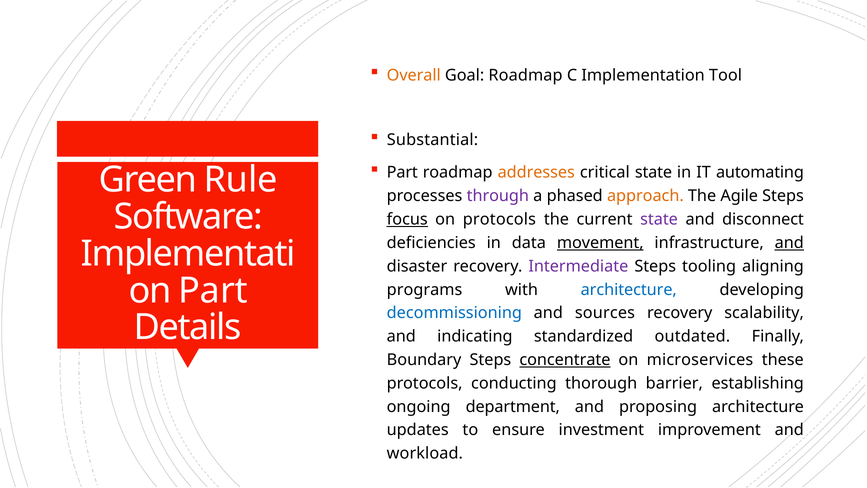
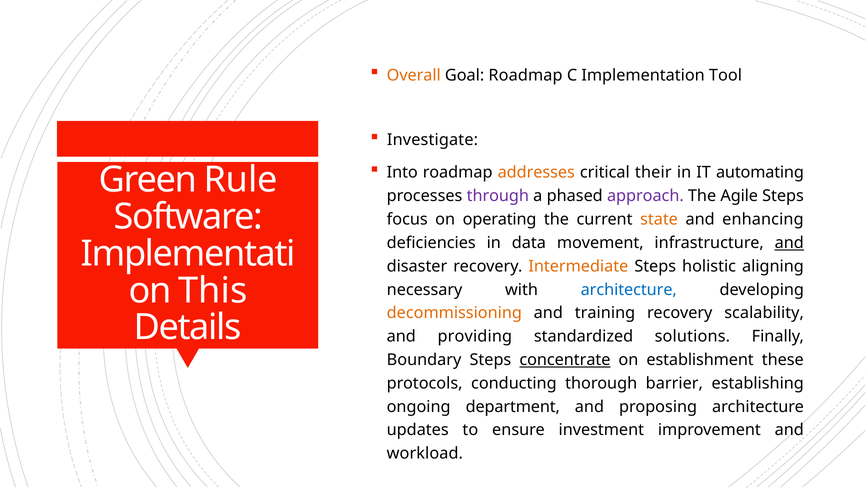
Substantial: Substantial -> Investigate (433, 140)
Part: Part -> Into (402, 172)
critical state: state -> their (653, 172)
approach colour: orange -> purple (645, 196)
focus underline: present -> none (407, 219)
on protocols: protocols -> operating (500, 219)
state colour: purple -> orange (659, 219)
disconnect: disconnect -> enhancing (763, 219)
movement underline: present -> none (600, 243)
Intermediate colour: purple -> orange (578, 266)
tooling: tooling -> holistic (709, 266)
on Part: Part -> This (213, 290)
programs: programs -> necessary (425, 289)
decommissioning colour: blue -> orange (454, 313)
sources: sources -> training (605, 313)
indicating: indicating -> providing (475, 336)
standardized outdated: outdated -> solutions (692, 336)
microservices: microservices -> establishment (700, 360)
